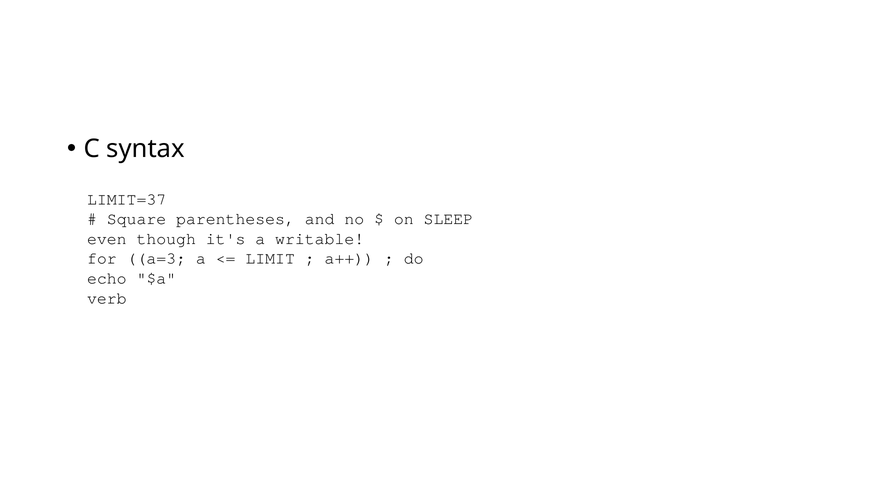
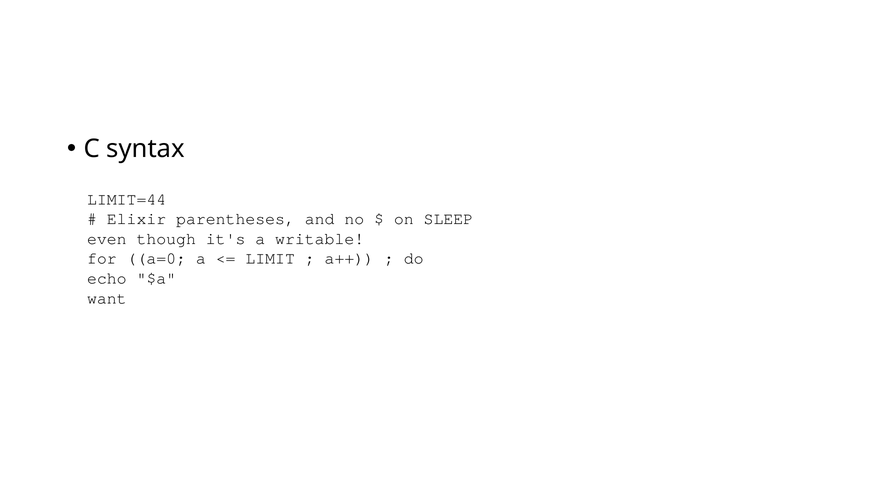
LIMIT=37: LIMIT=37 -> LIMIT=44 (127, 199)
Square: Square -> Elixir (137, 219)
a=3: a=3 -> a=0 (156, 258)
verb: verb -> want (107, 298)
